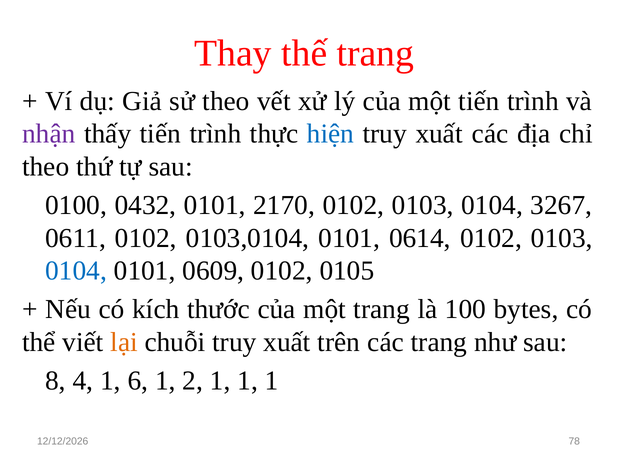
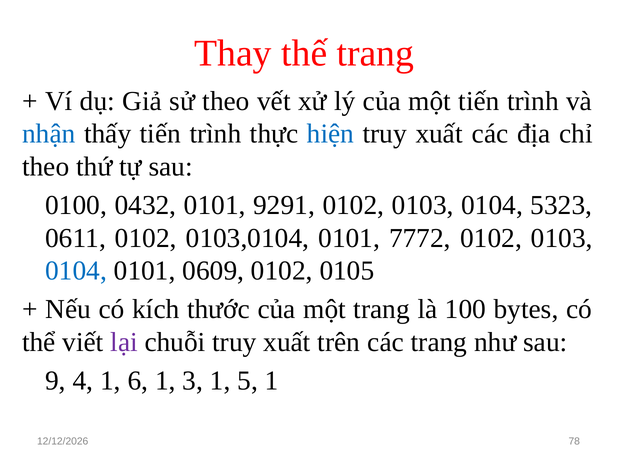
nhận colour: purple -> blue (49, 134)
2170: 2170 -> 9291 (284, 205)
3267: 3267 -> 5323 (561, 205)
0614: 0614 -> 7772 (420, 238)
lại colour: orange -> purple (124, 343)
8: 8 -> 9 (56, 381)
2: 2 -> 3 (193, 381)
1: 1 -> 5 (248, 381)
